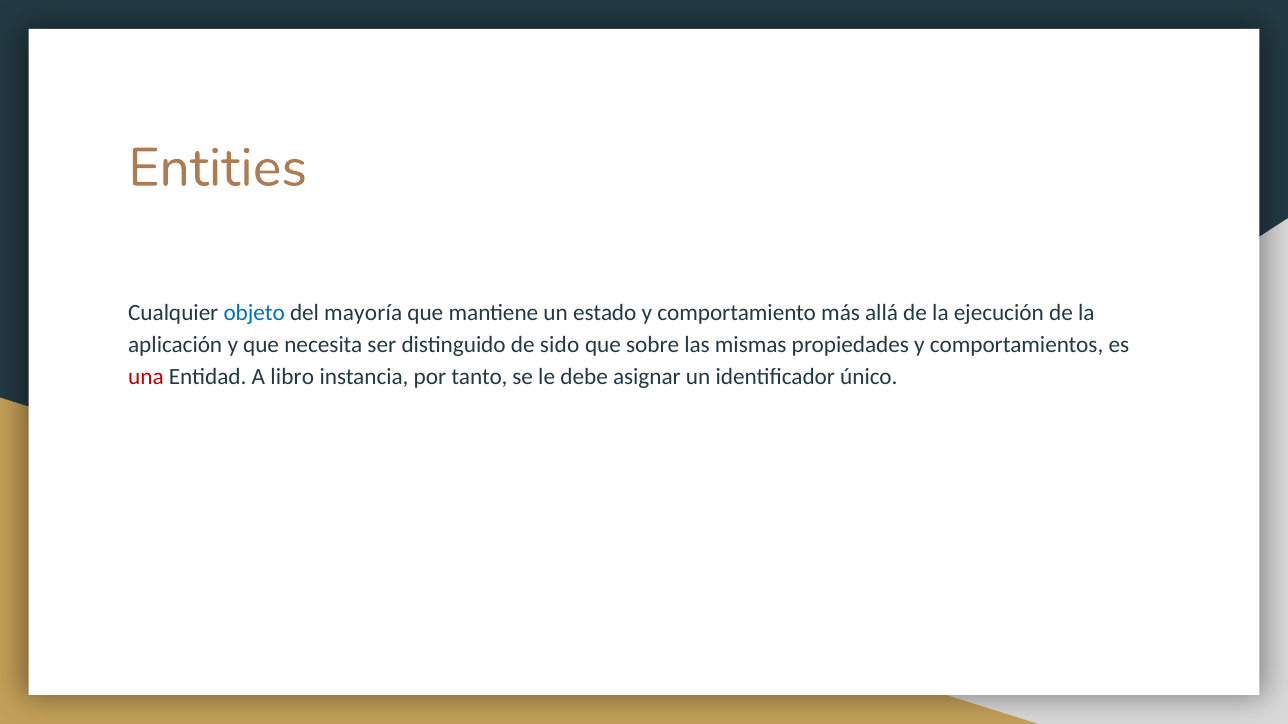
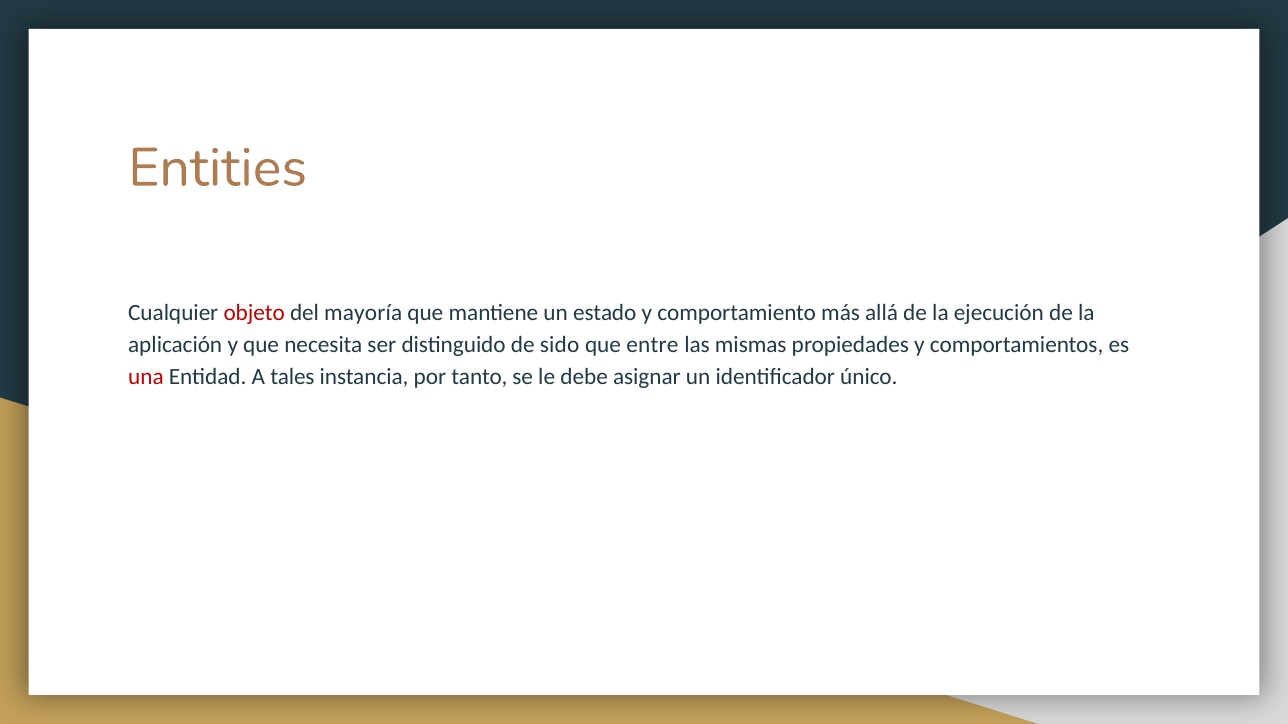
objeto colour: blue -> red (254, 313)
sobre: sobre -> entre (652, 345)
libro: libro -> tales (292, 377)
